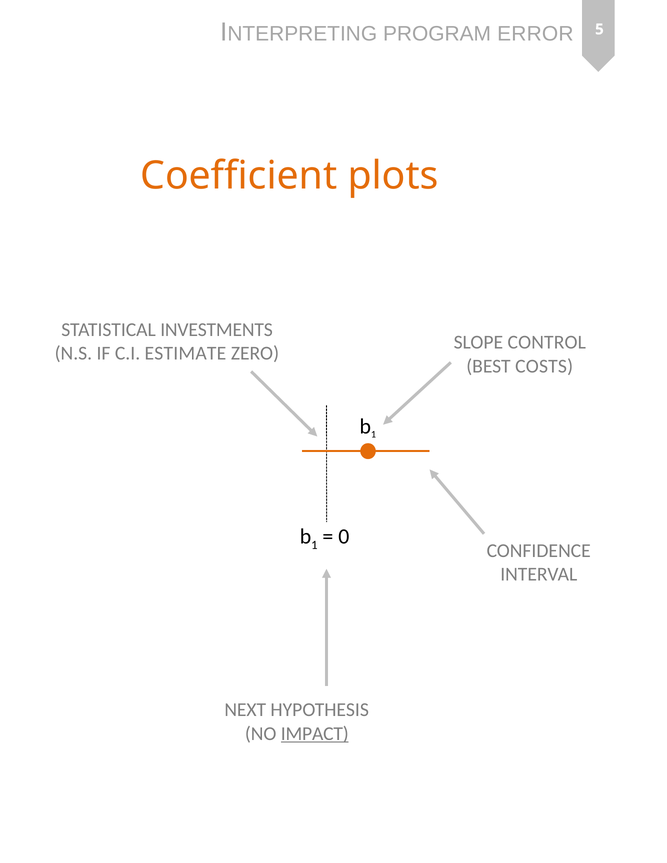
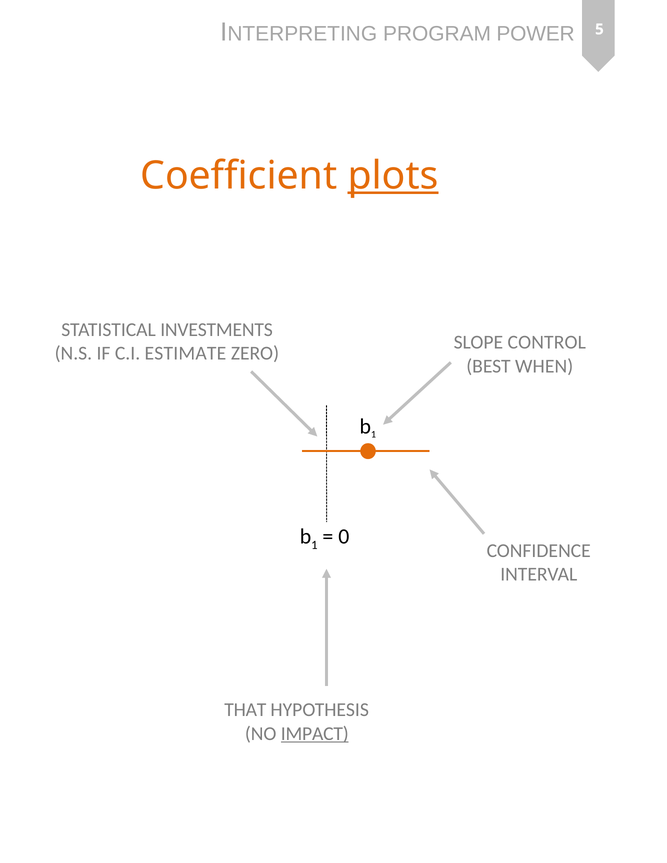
ERROR: ERROR -> POWER (536, 34)
plots underline: none -> present (393, 176)
COSTS: COSTS -> WHEN (544, 366)
NEXT: NEXT -> THAT (245, 710)
